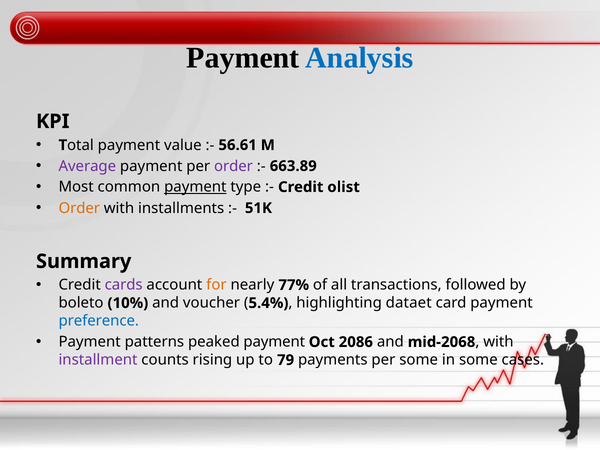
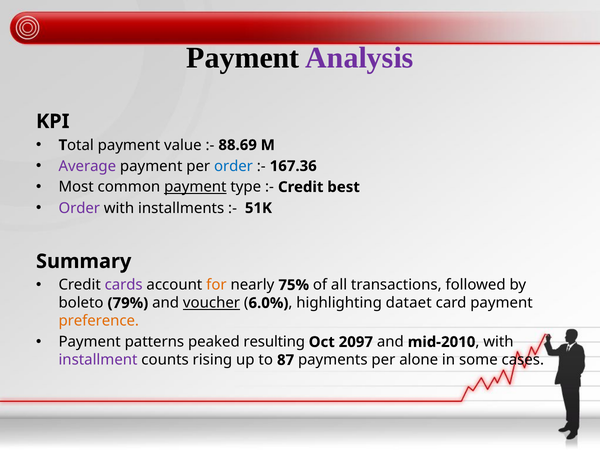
Analysis colour: blue -> purple (359, 58)
56.61: 56.61 -> 88.69 (238, 145)
order colour: purple -> blue (234, 166)
663.89: 663.89 -> 167.36 (293, 166)
olist: olist -> best (344, 187)
Order colour: orange -> purple (79, 208)
77%: 77% -> 75% (294, 285)
10%: 10% -> 79% (128, 303)
voucher underline: none -> present (212, 303)
5.4%: 5.4% -> 6.0% (268, 303)
preference colour: blue -> orange (99, 321)
peaked payment: payment -> resulting (274, 342)
2086: 2086 -> 2097 (356, 342)
mid-2068: mid-2068 -> mid-2010 (442, 342)
79: 79 -> 87 (286, 360)
per some: some -> alone (419, 360)
